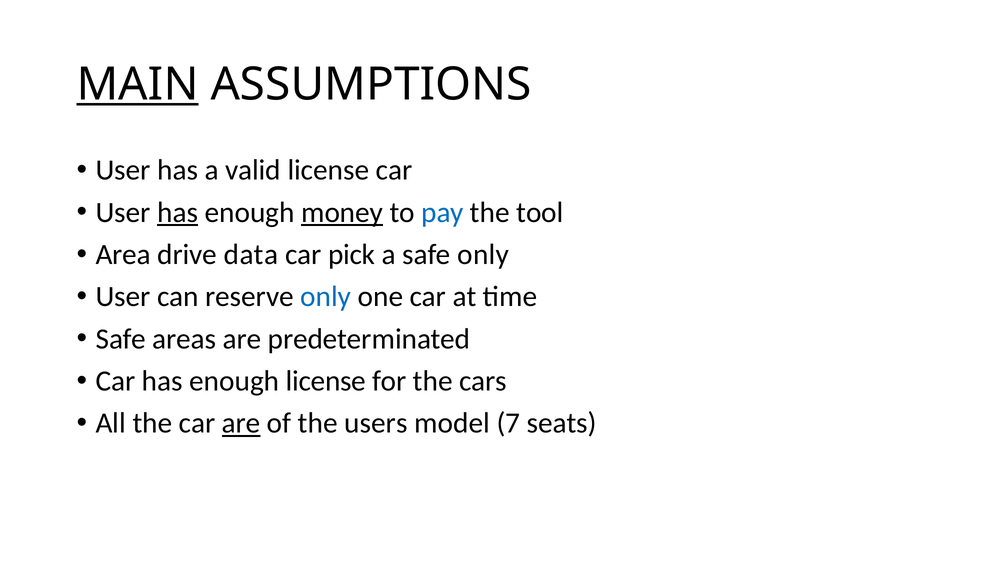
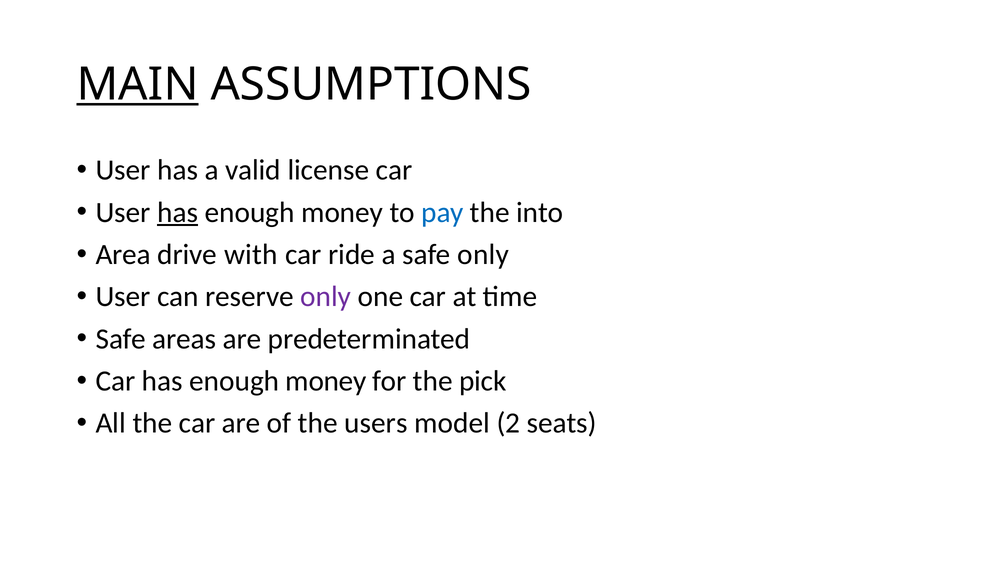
money underline: present -> none (342, 212)
tool: tool -> into (540, 212)
data: data -> with (251, 254)
pick: pick -> ride (352, 254)
only colour: blue -> purple (326, 297)
Car has enough license: license -> money (326, 381)
cars: cars -> pick (483, 381)
are underline: present -> none (241, 423)
7: 7 -> 2 (508, 423)
